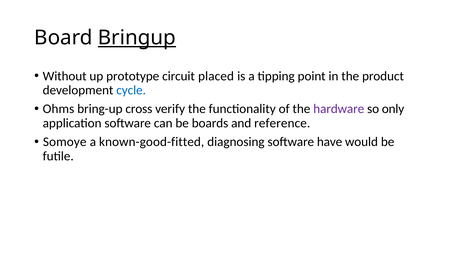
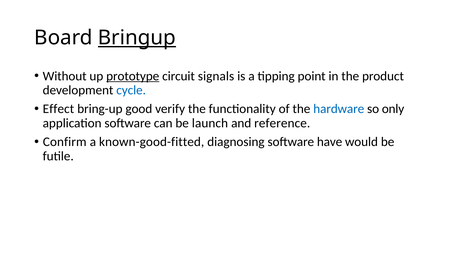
prototype underline: none -> present (133, 76)
placed: placed -> signals (216, 76)
Ohms: Ohms -> Effect (58, 109)
cross: cross -> good (139, 109)
hardware colour: purple -> blue (339, 109)
boards: boards -> launch (210, 123)
Somoye: Somoye -> Confirm (65, 142)
